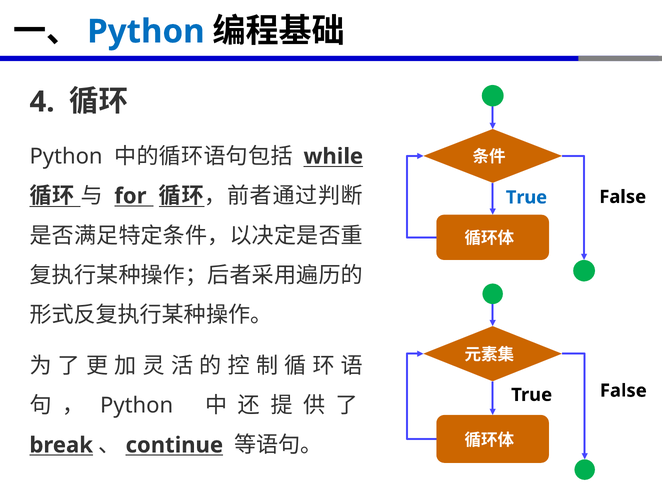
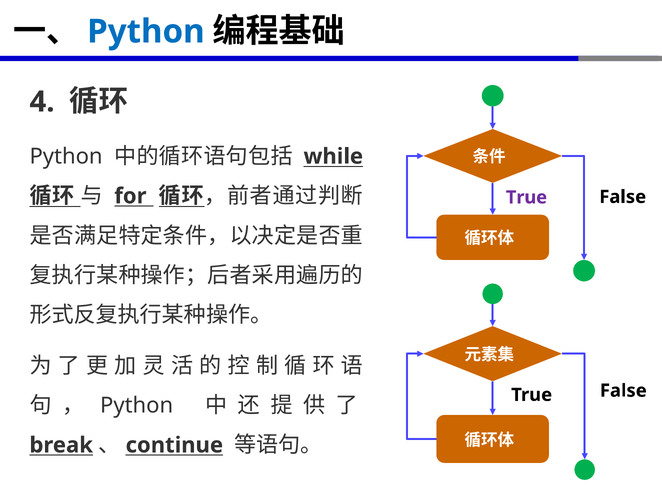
True colour: blue -> purple (526, 198)
